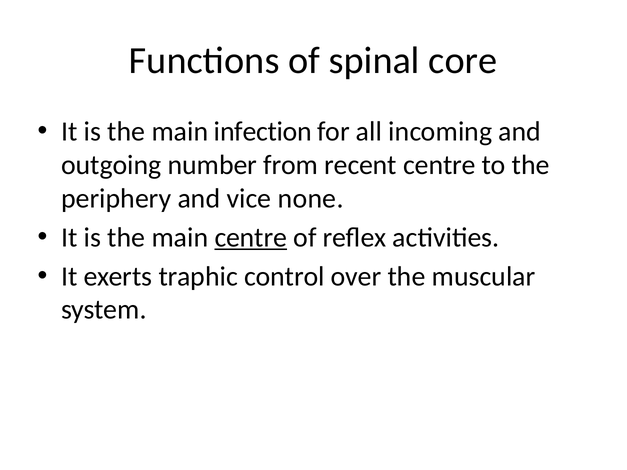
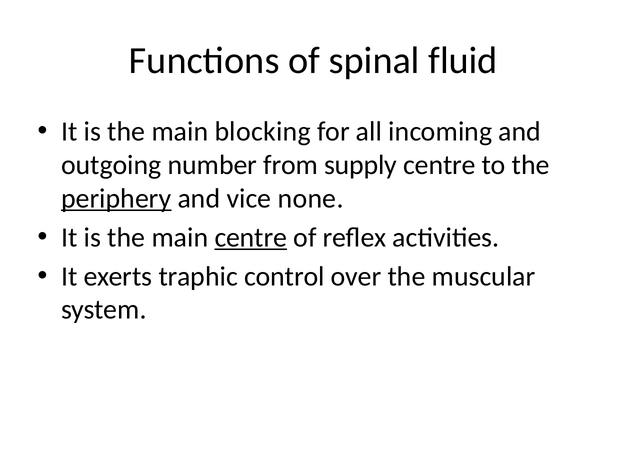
core: core -> fluid (463, 61)
infection: infection -> blocking (263, 132)
recent: recent -> supply (361, 165)
periphery underline: none -> present (116, 198)
